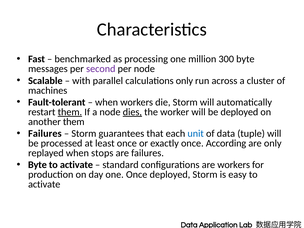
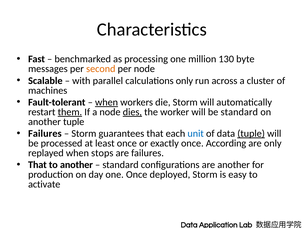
300: 300 -> 130 (226, 59)
second colour: purple -> orange (101, 69)
when underline: none -> present (107, 102)
be deployed: deployed -> standard (239, 112)
another them: them -> tuple (74, 122)
tuple underline: none -> present (251, 134)
Byte: Byte -> That (37, 165)
activate: activate -> another (76, 165)
are workers: workers -> another (234, 165)
